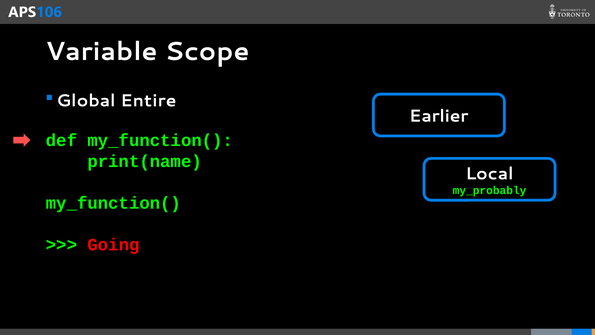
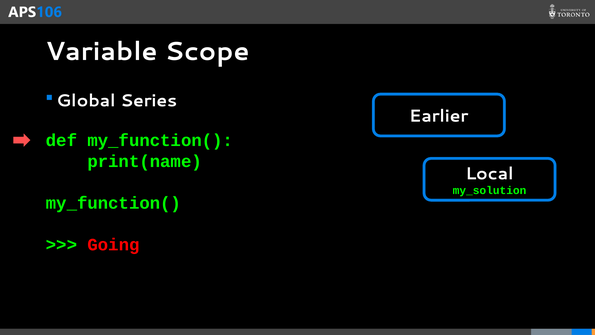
Entire: Entire -> Series (149, 101)
my_probably: my_probably -> my_solution (490, 190)
